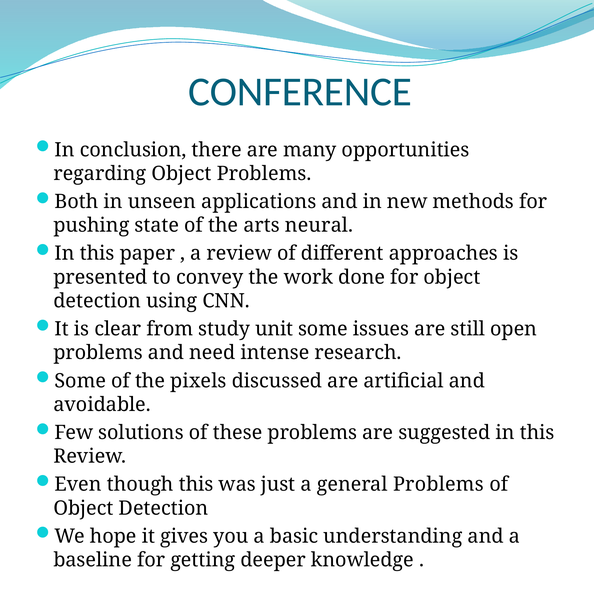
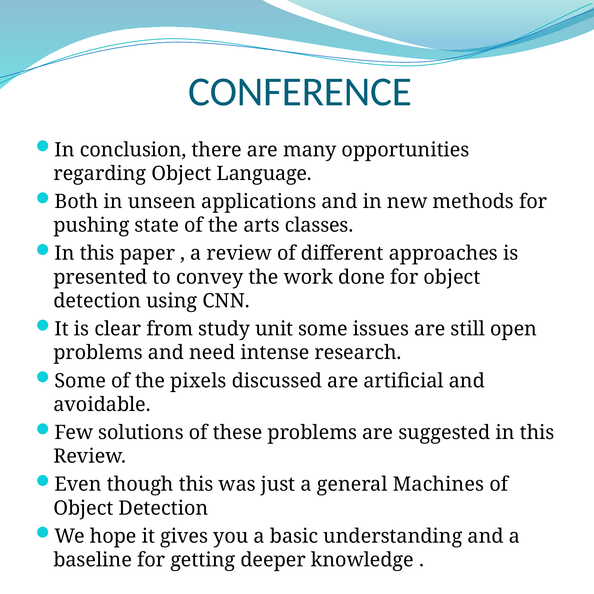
Object Problems: Problems -> Language (264, 174)
neural: neural -> classes (319, 225)
general Problems: Problems -> Machines (438, 484)
